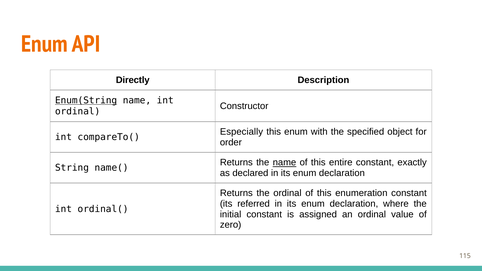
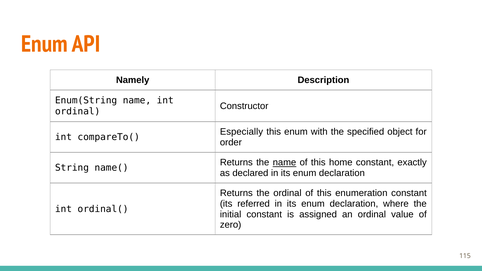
Directly: Directly -> Namely (133, 80)
Enum(String underline: present -> none (86, 101)
entire: entire -> home (341, 163)
